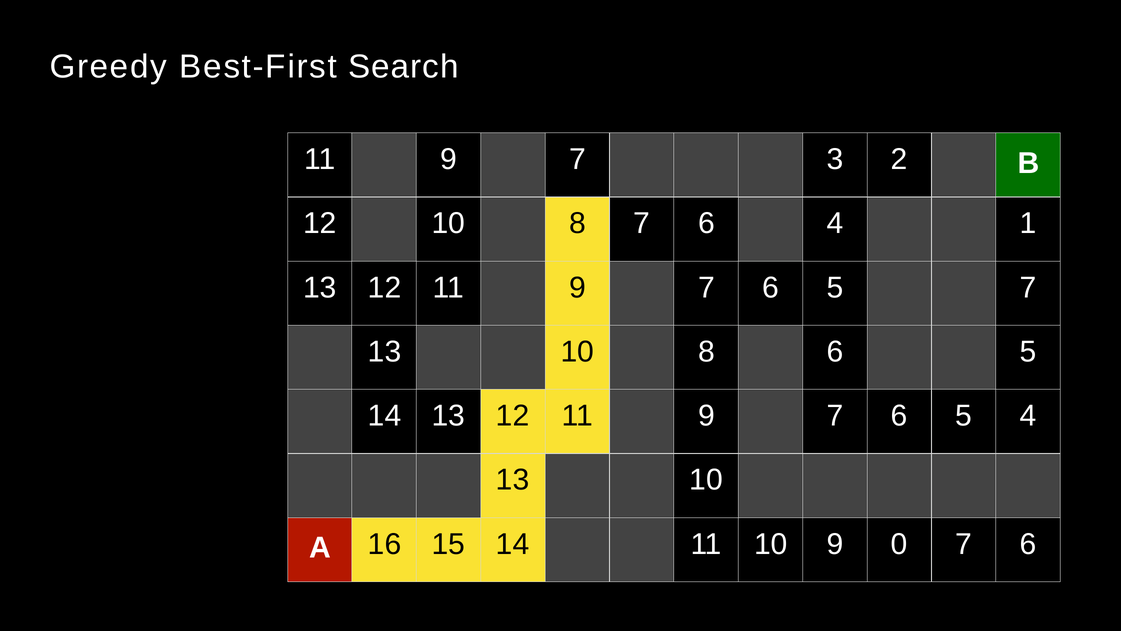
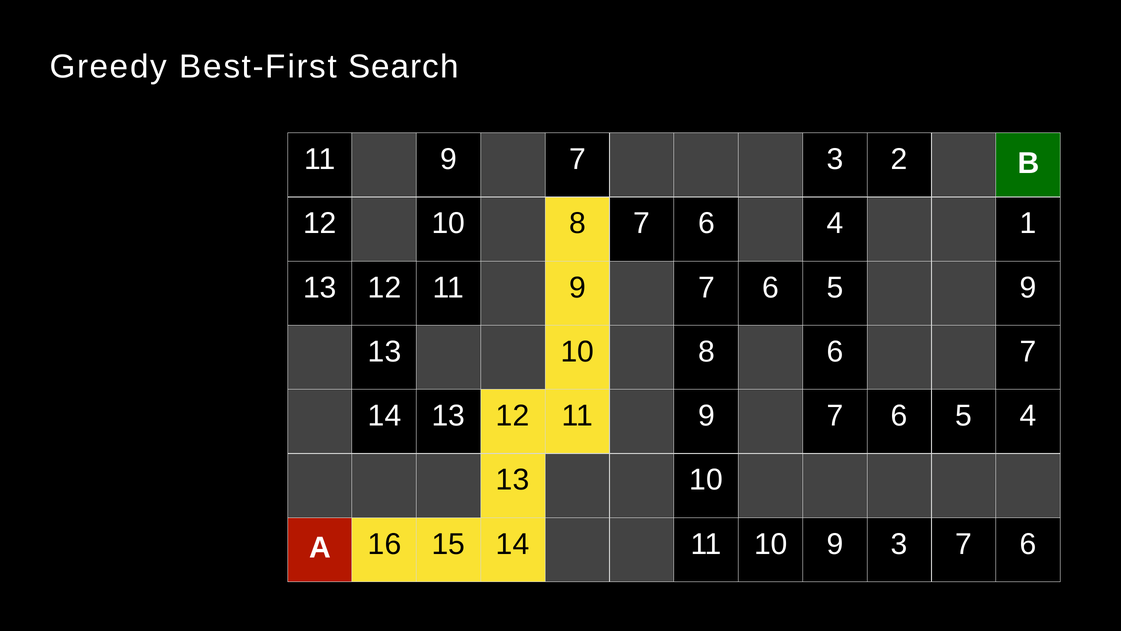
5 7: 7 -> 9 (1028, 288)
8 6 5: 5 -> 7 (1028, 352)
9 0: 0 -> 3 (899, 544)
